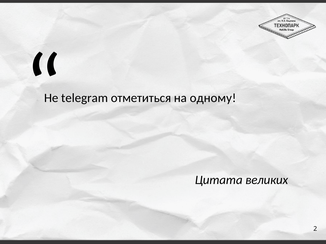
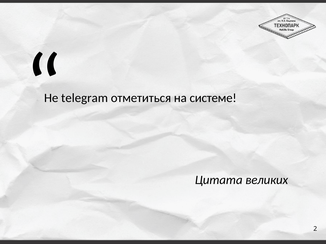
одному: одному -> системе (213, 98)
